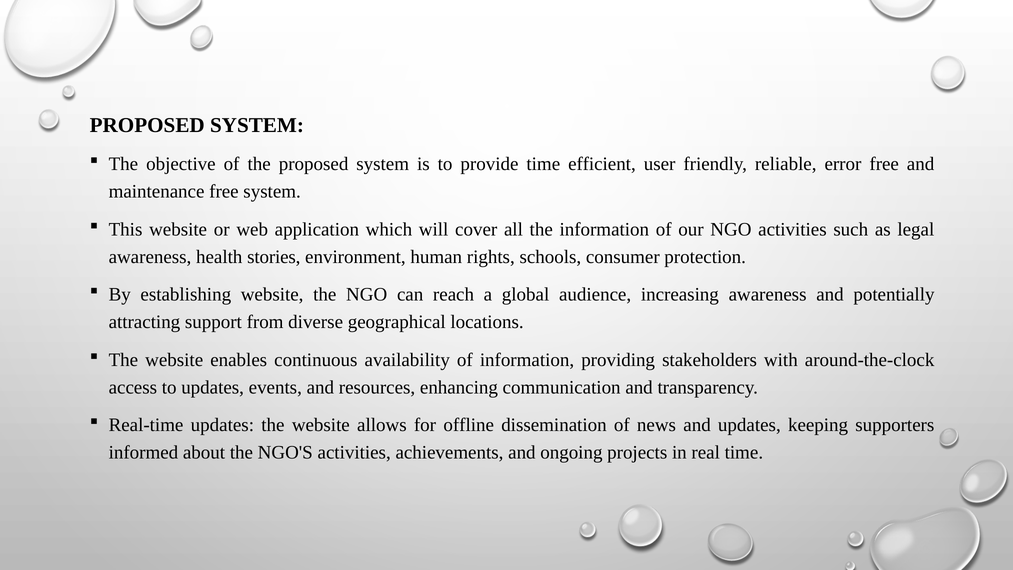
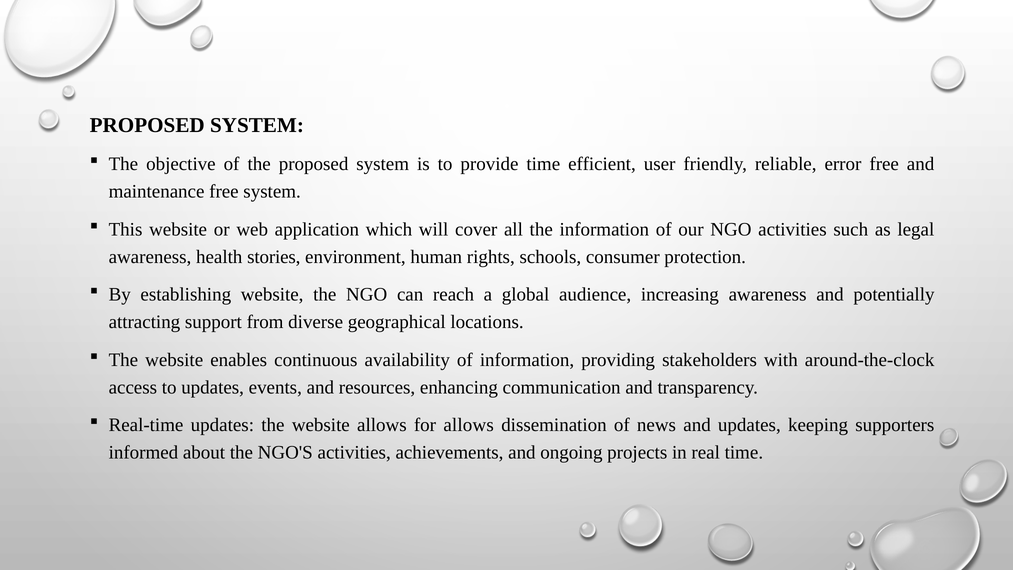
for offline: offline -> allows (469, 425)
